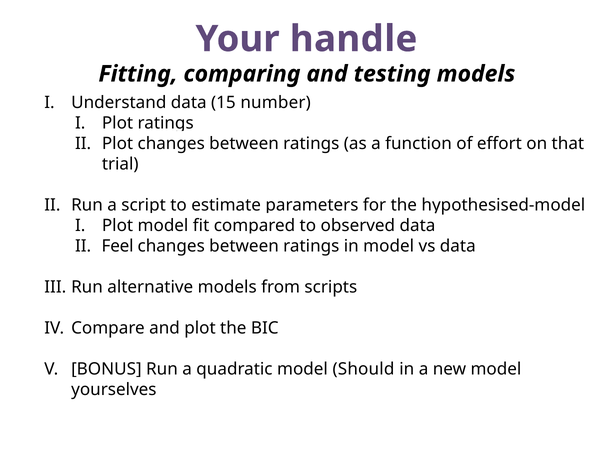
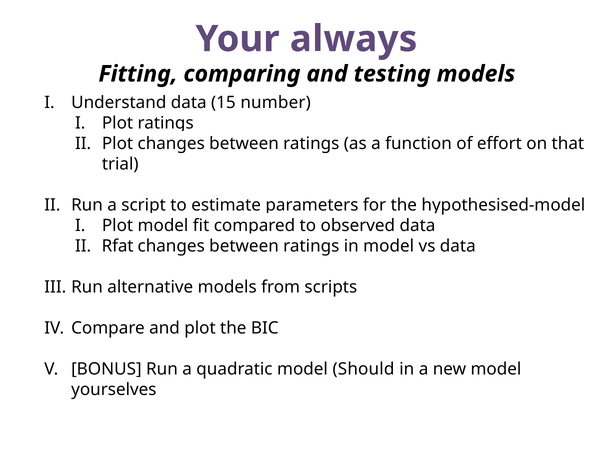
handle: handle -> always (354, 39)
Feel: Feel -> Rfat (118, 246)
